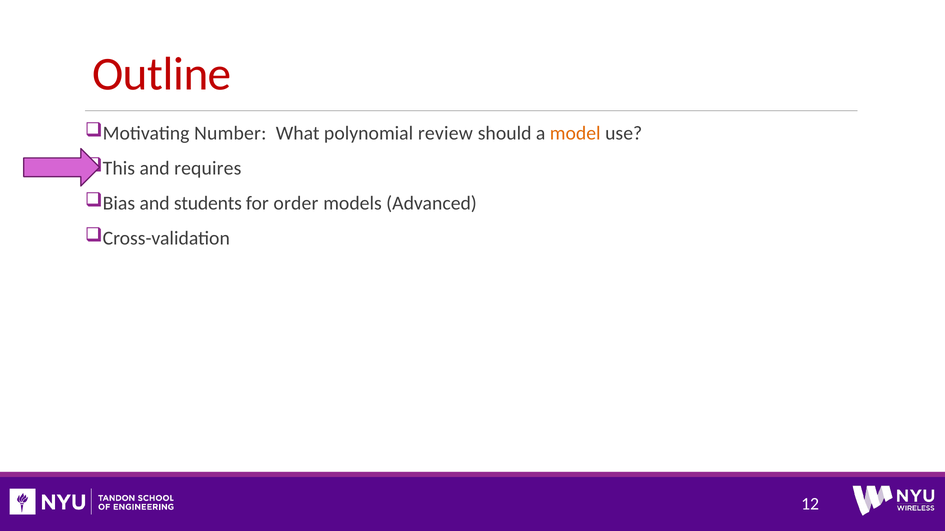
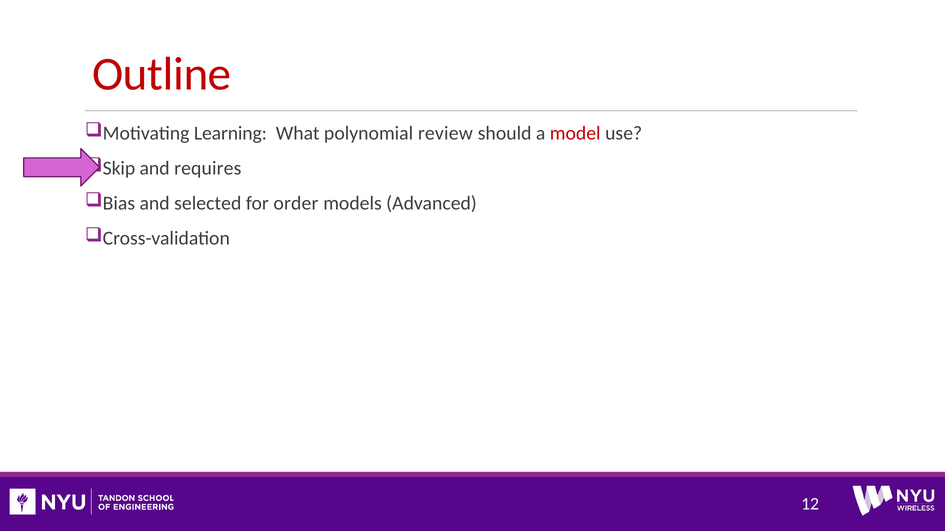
Number: Number -> Learning (230, 133)
model colour: orange -> red (575, 133)
This: This -> Skip (119, 168)
students: students -> selected (208, 203)
